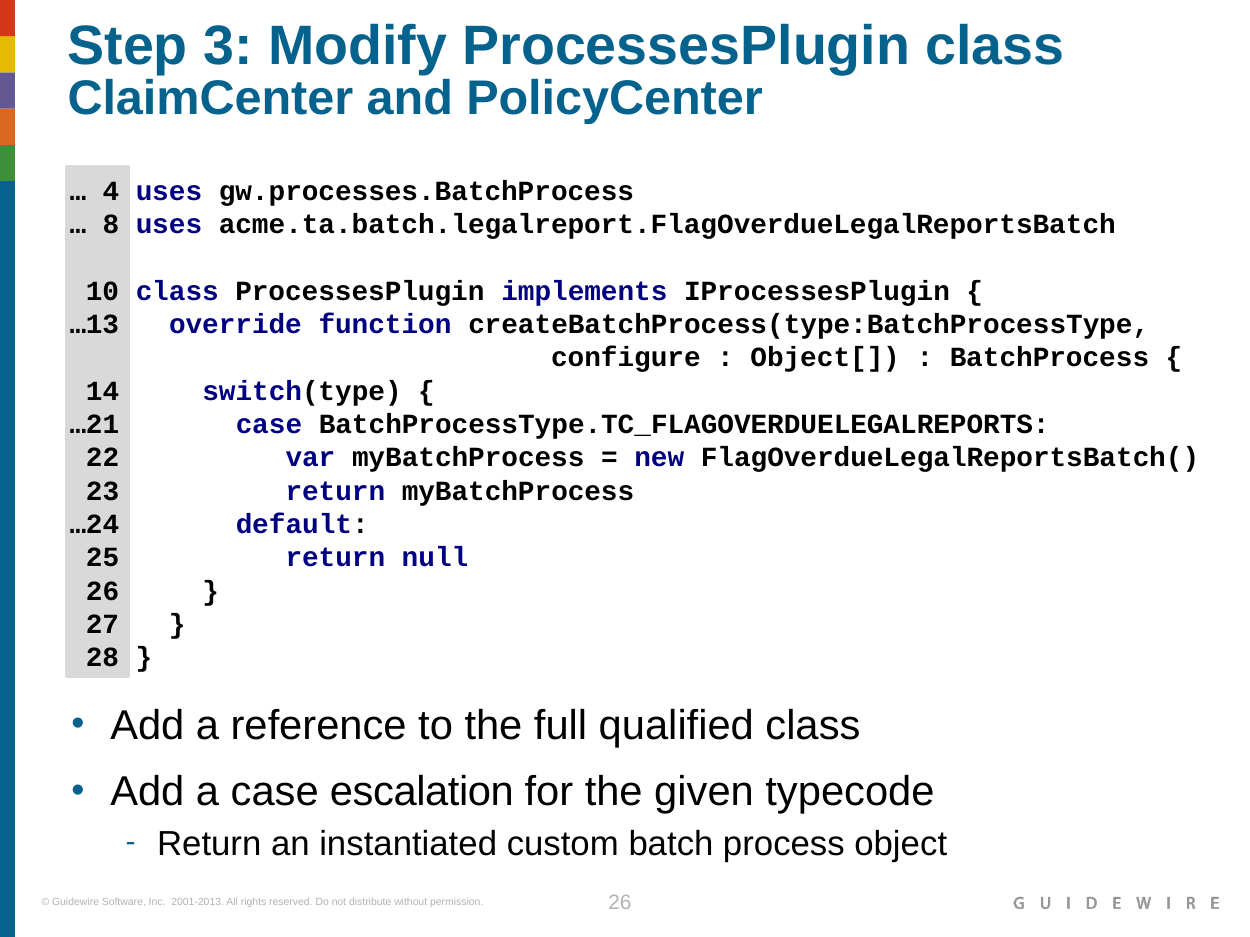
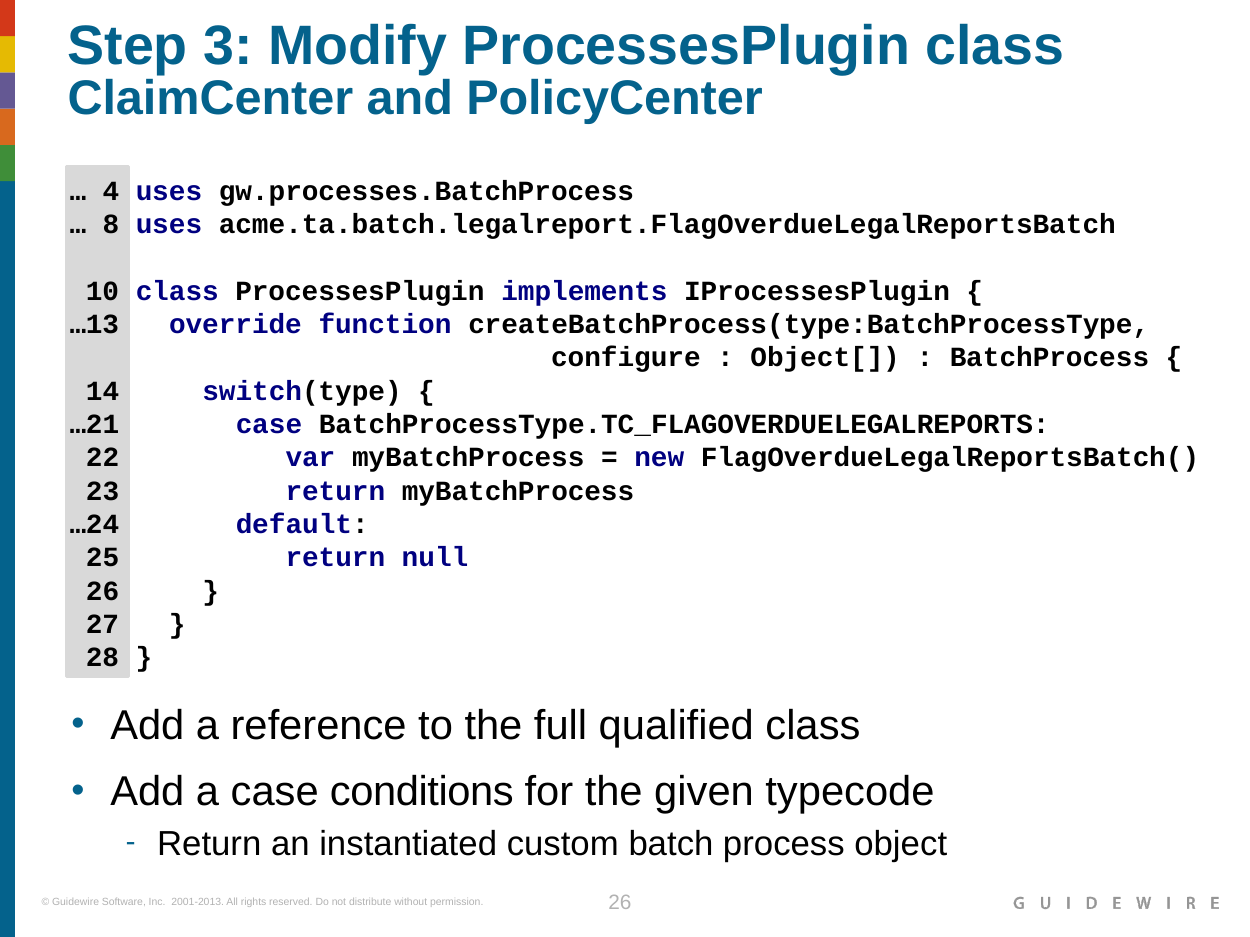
escalation: escalation -> conditions (422, 793)
